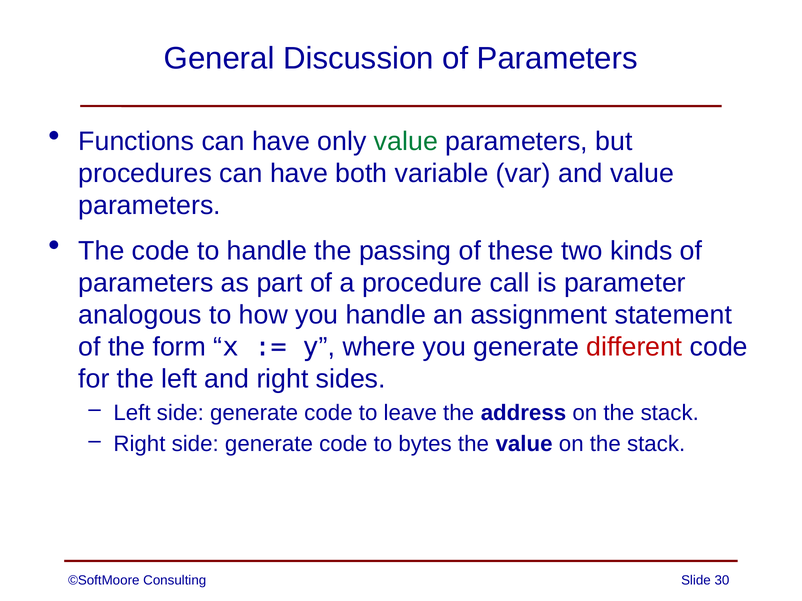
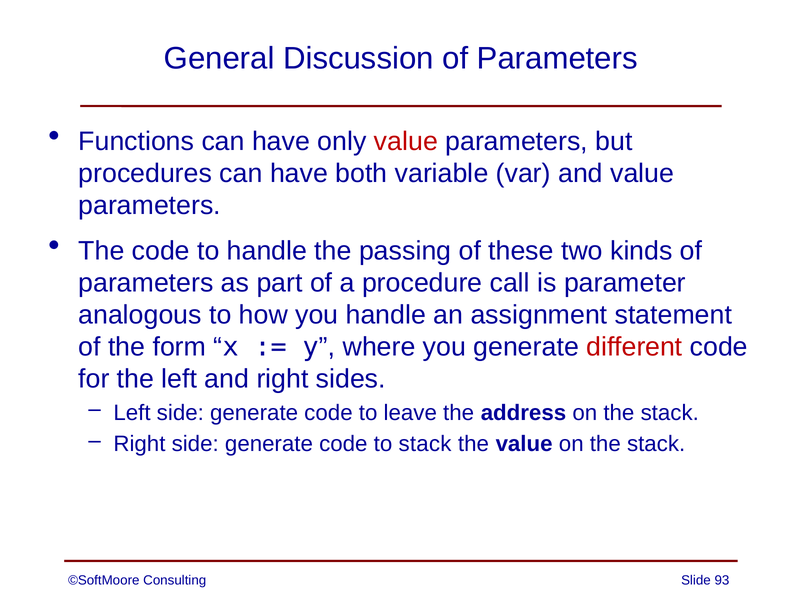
value colour: green -> red (406, 142)
to bytes: bytes -> stack (425, 444)
30: 30 -> 93 (722, 581)
